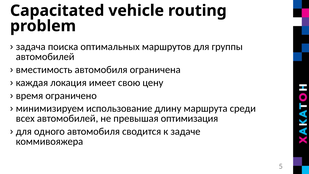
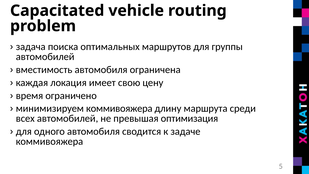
минимизируем использование: использование -> коммивояжера (119, 108)
